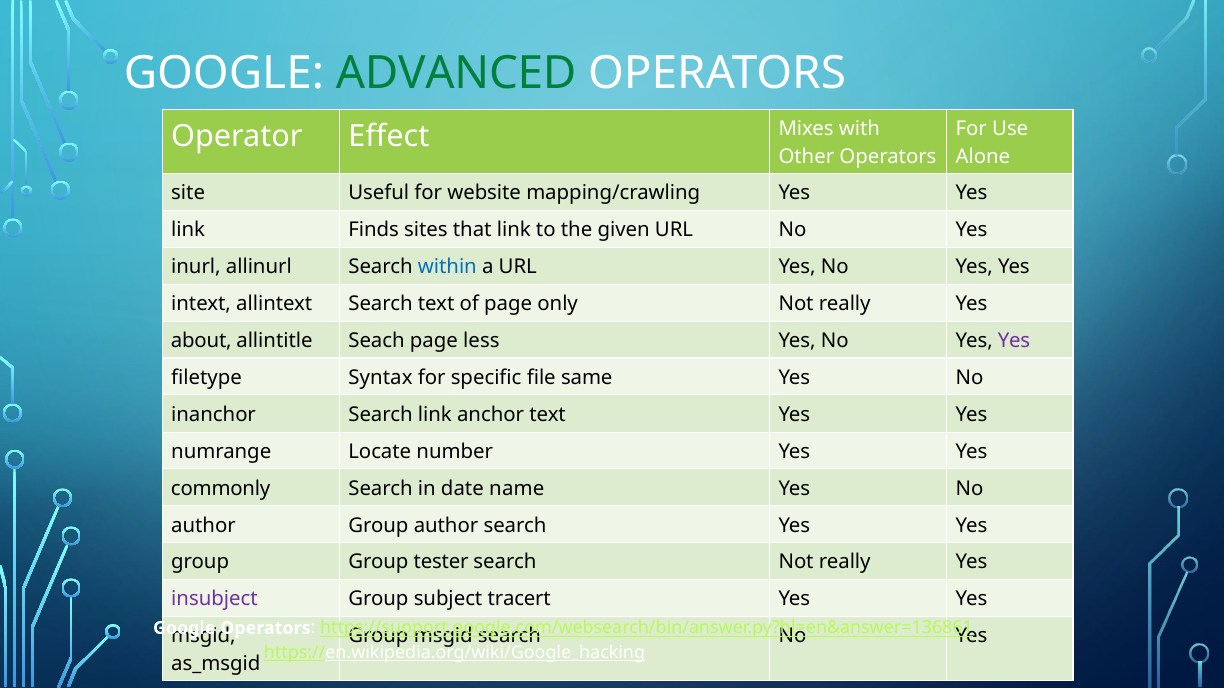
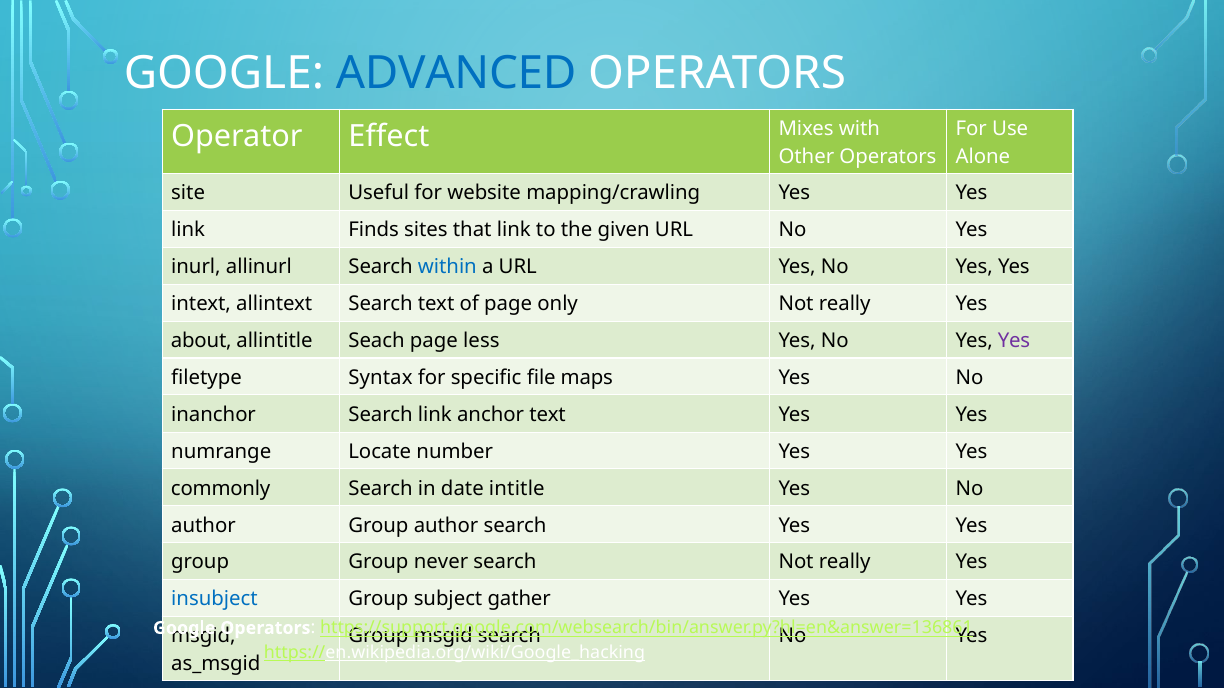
ADVANCED colour: green -> blue (456, 74)
same: same -> maps (587, 378)
name: name -> intitle (517, 489)
tester: tester -> never (441, 563)
insubject colour: purple -> blue (214, 600)
tracert: tracert -> gather (519, 600)
